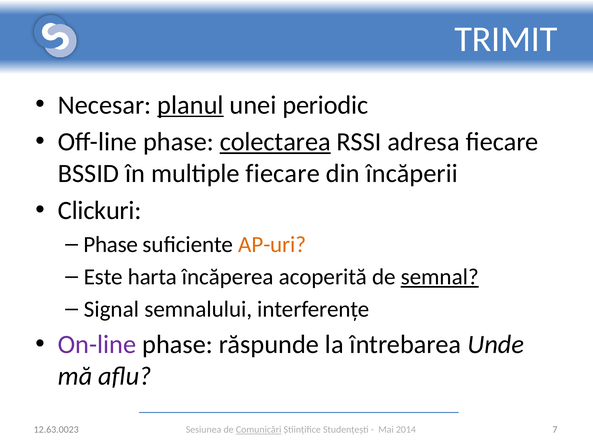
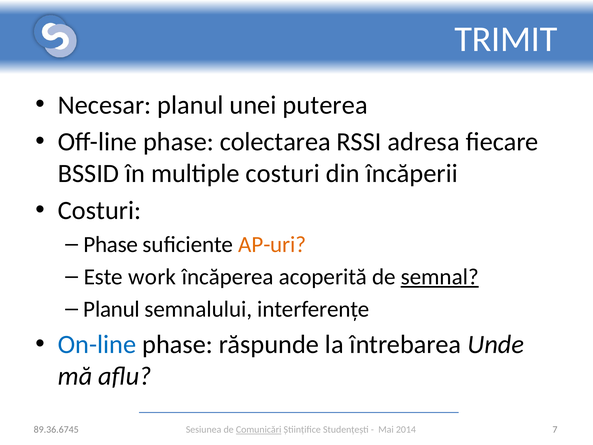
planul underline: present -> none (190, 105)
periodic: periodic -> puterea (325, 105)
colectarea underline: present -> none (275, 142)
multiple fiecare: fiecare -> costuri (283, 173)
Clickuri: Clickuri -> Costuri (100, 210)
harta: harta -> work (152, 277)
Signal: Signal -> Planul (112, 309)
On-line colour: purple -> blue (97, 344)
12.63.0023: 12.63.0023 -> 89.36.6745 (56, 429)
